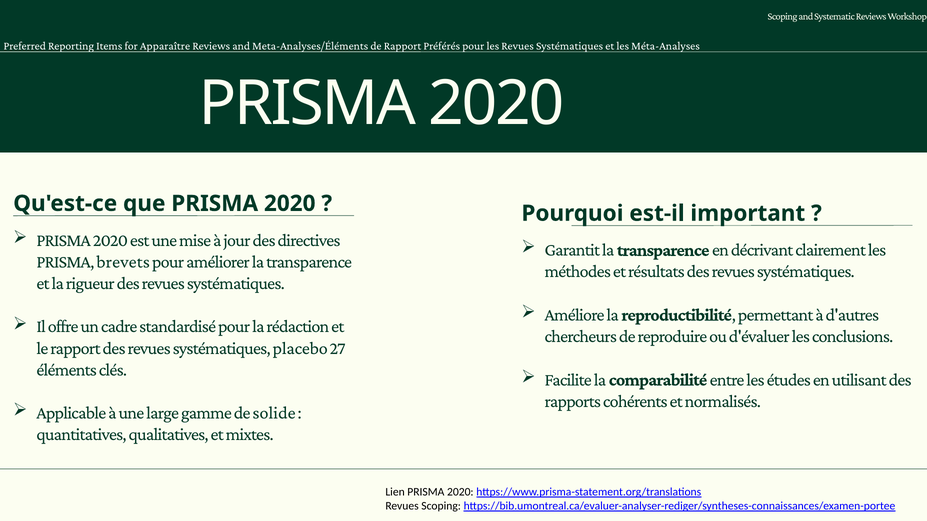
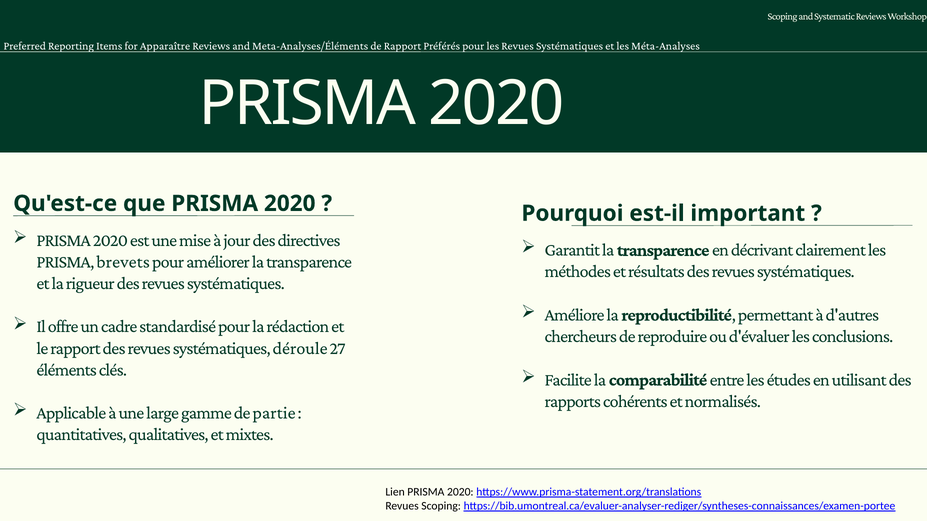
placebo: placebo -> déroule (300, 348)
solide: solide -> partie (274, 413)
